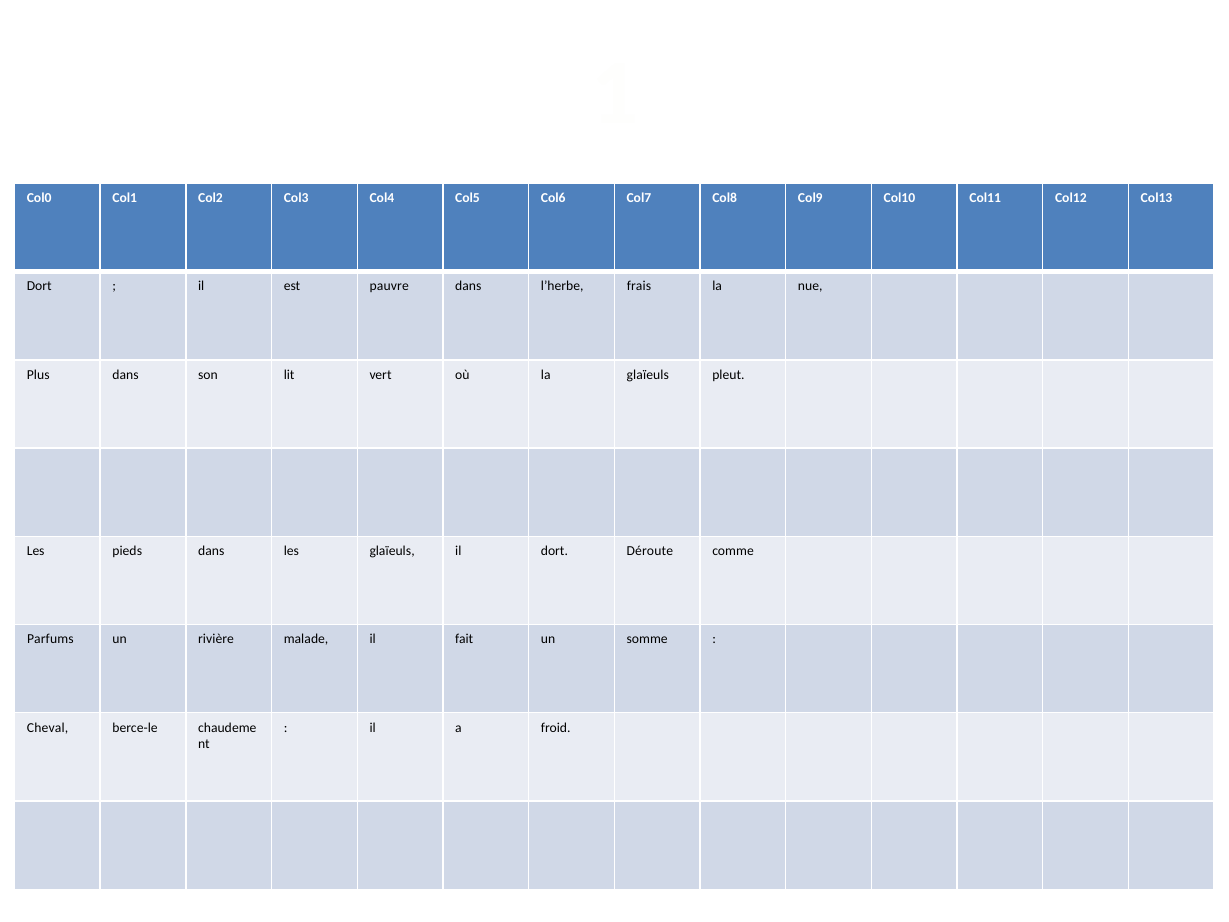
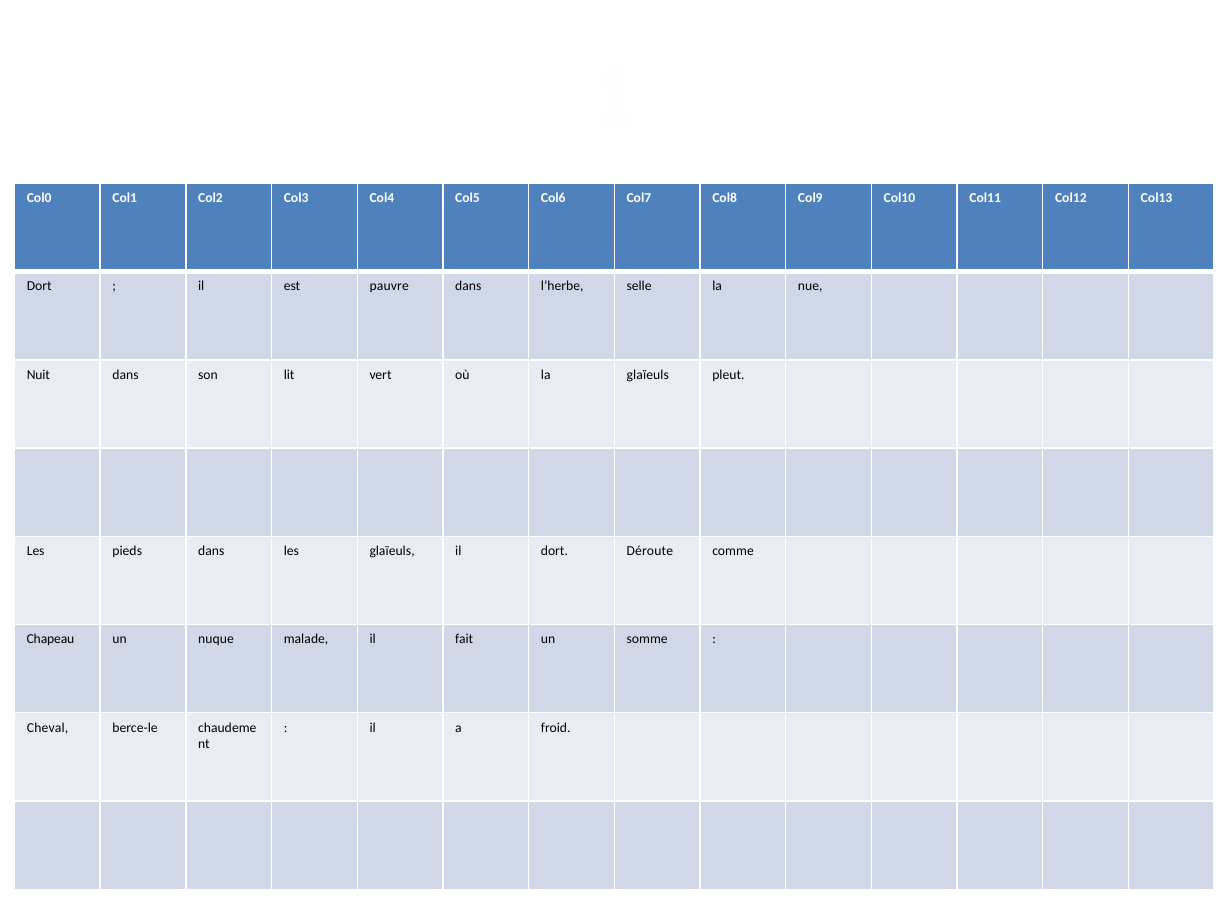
frais: frais -> selle (639, 286)
Plus: Plus -> Nuit (38, 375)
Parfums: Parfums -> Chapeau (50, 639)
rivière: rivière -> nuque (216, 639)
